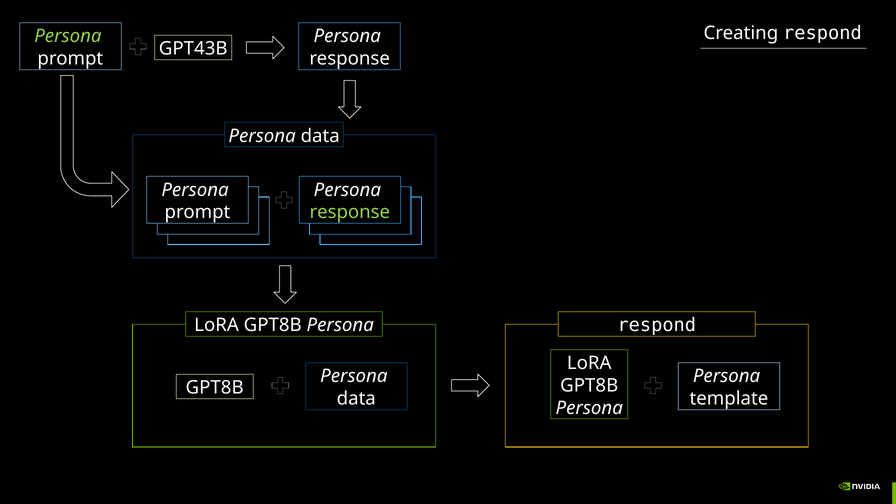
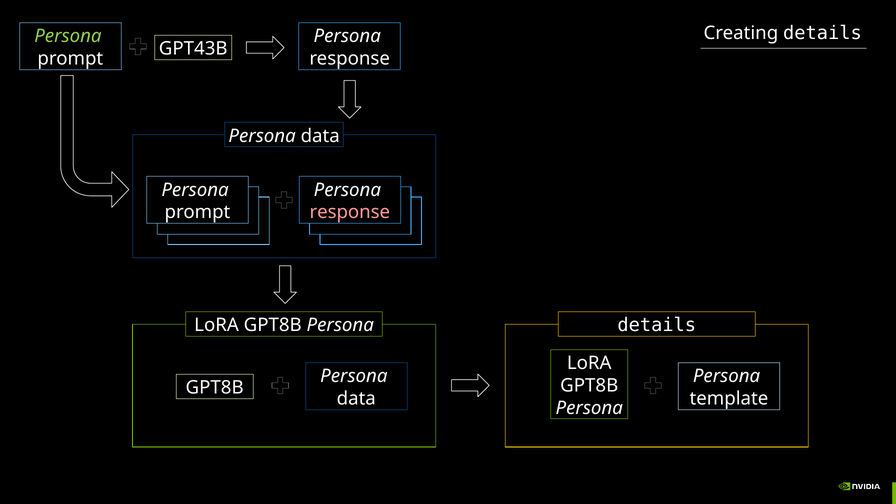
Creating respond: respond -> details (822, 33)
response colour: light green -> pink (350, 212)
respond: respond -> details (657, 325)
